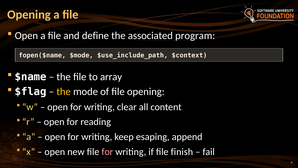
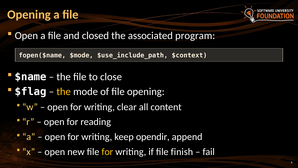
define: define -> closed (95, 36)
array: array -> close (111, 77)
esaping: esaping -> opendir (153, 137)
for colour: pink -> yellow (107, 151)
